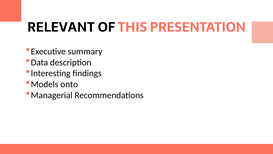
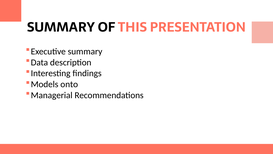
RELEVANT: RELEVANT -> SUMMARY (61, 27)
